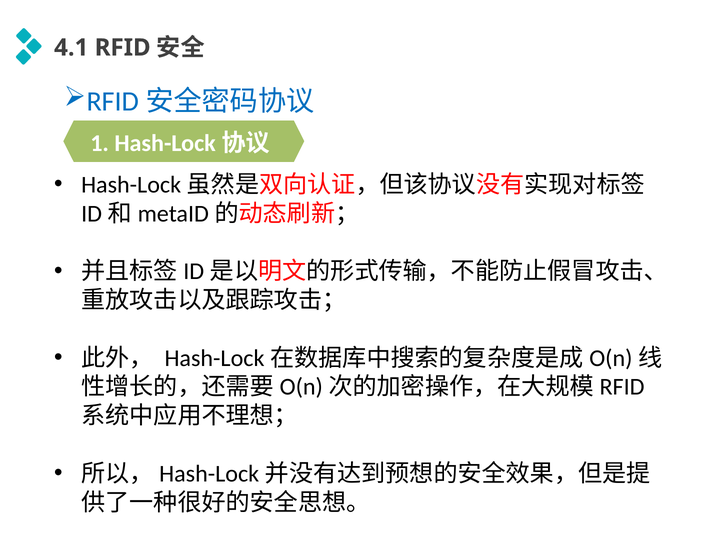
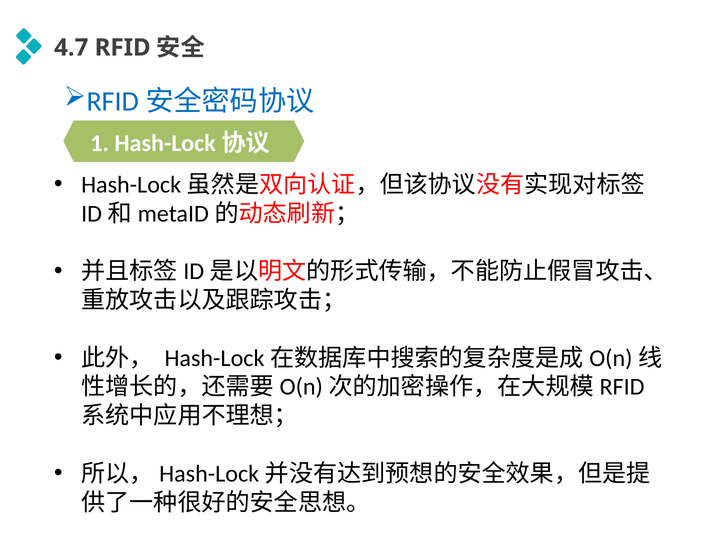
4.1: 4.1 -> 4.7 (71, 48)
